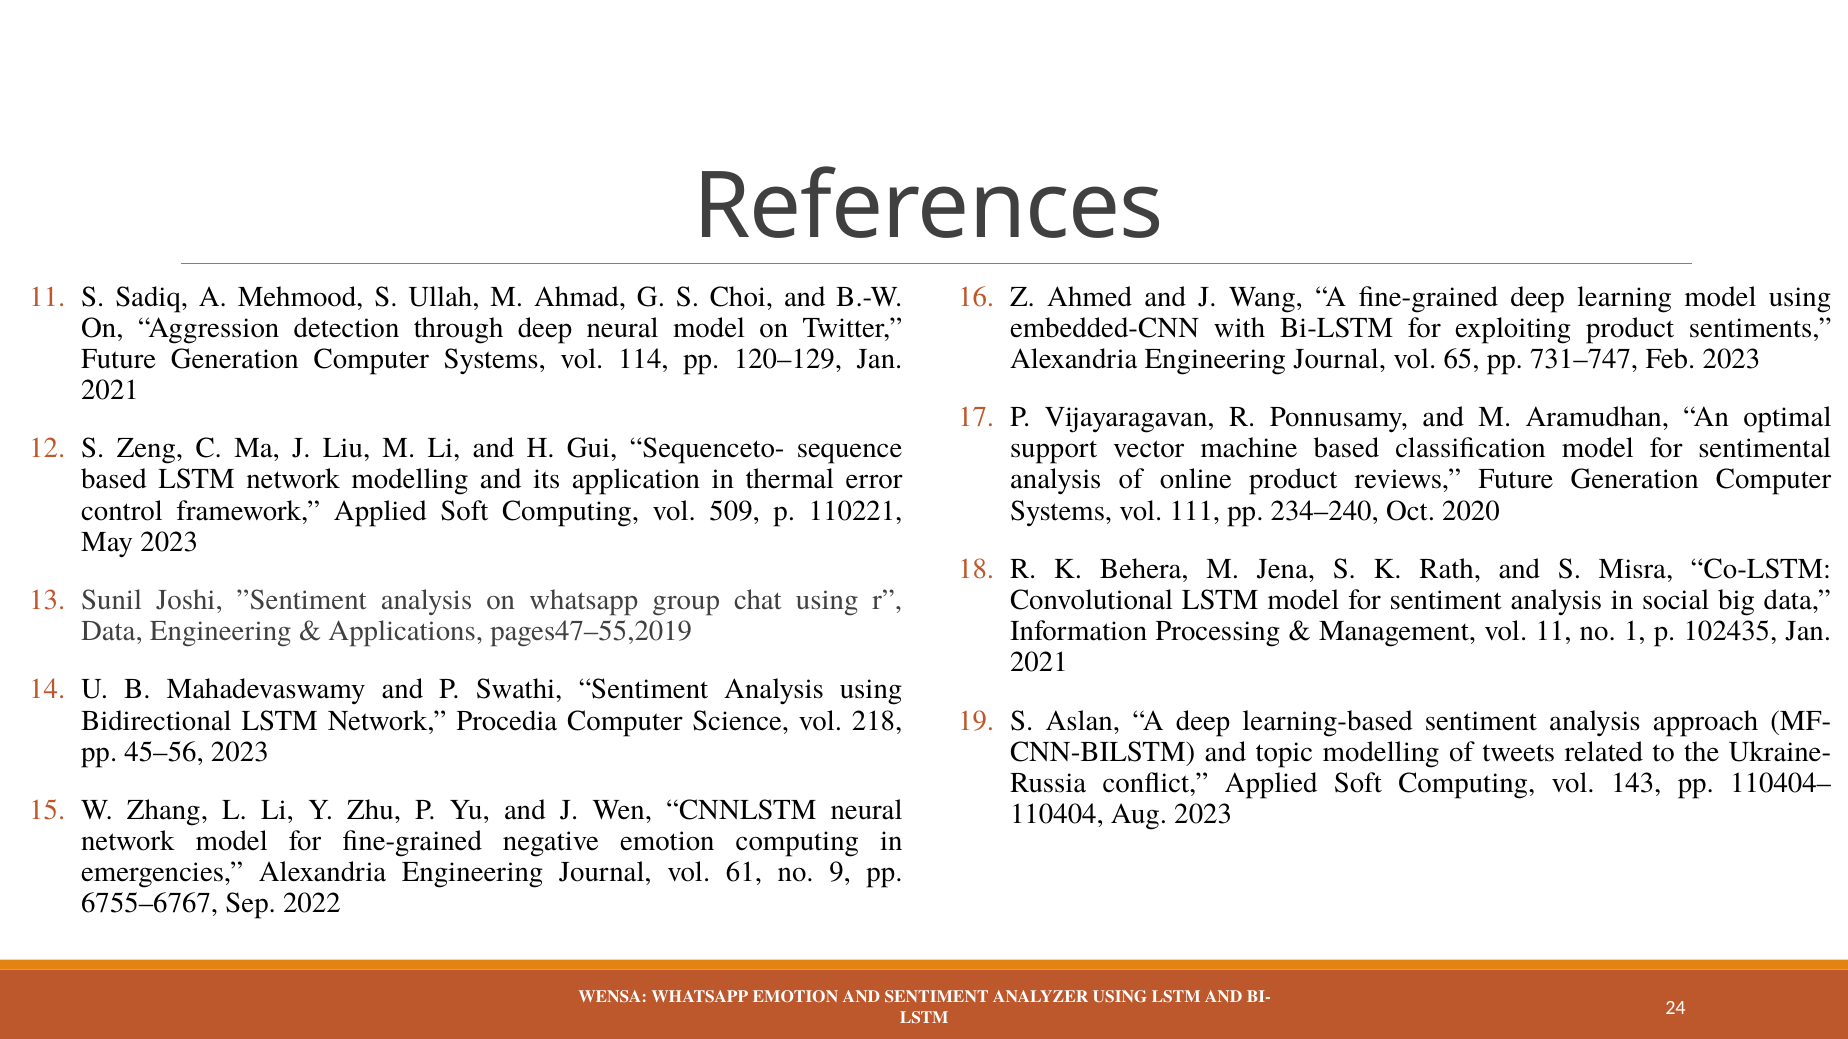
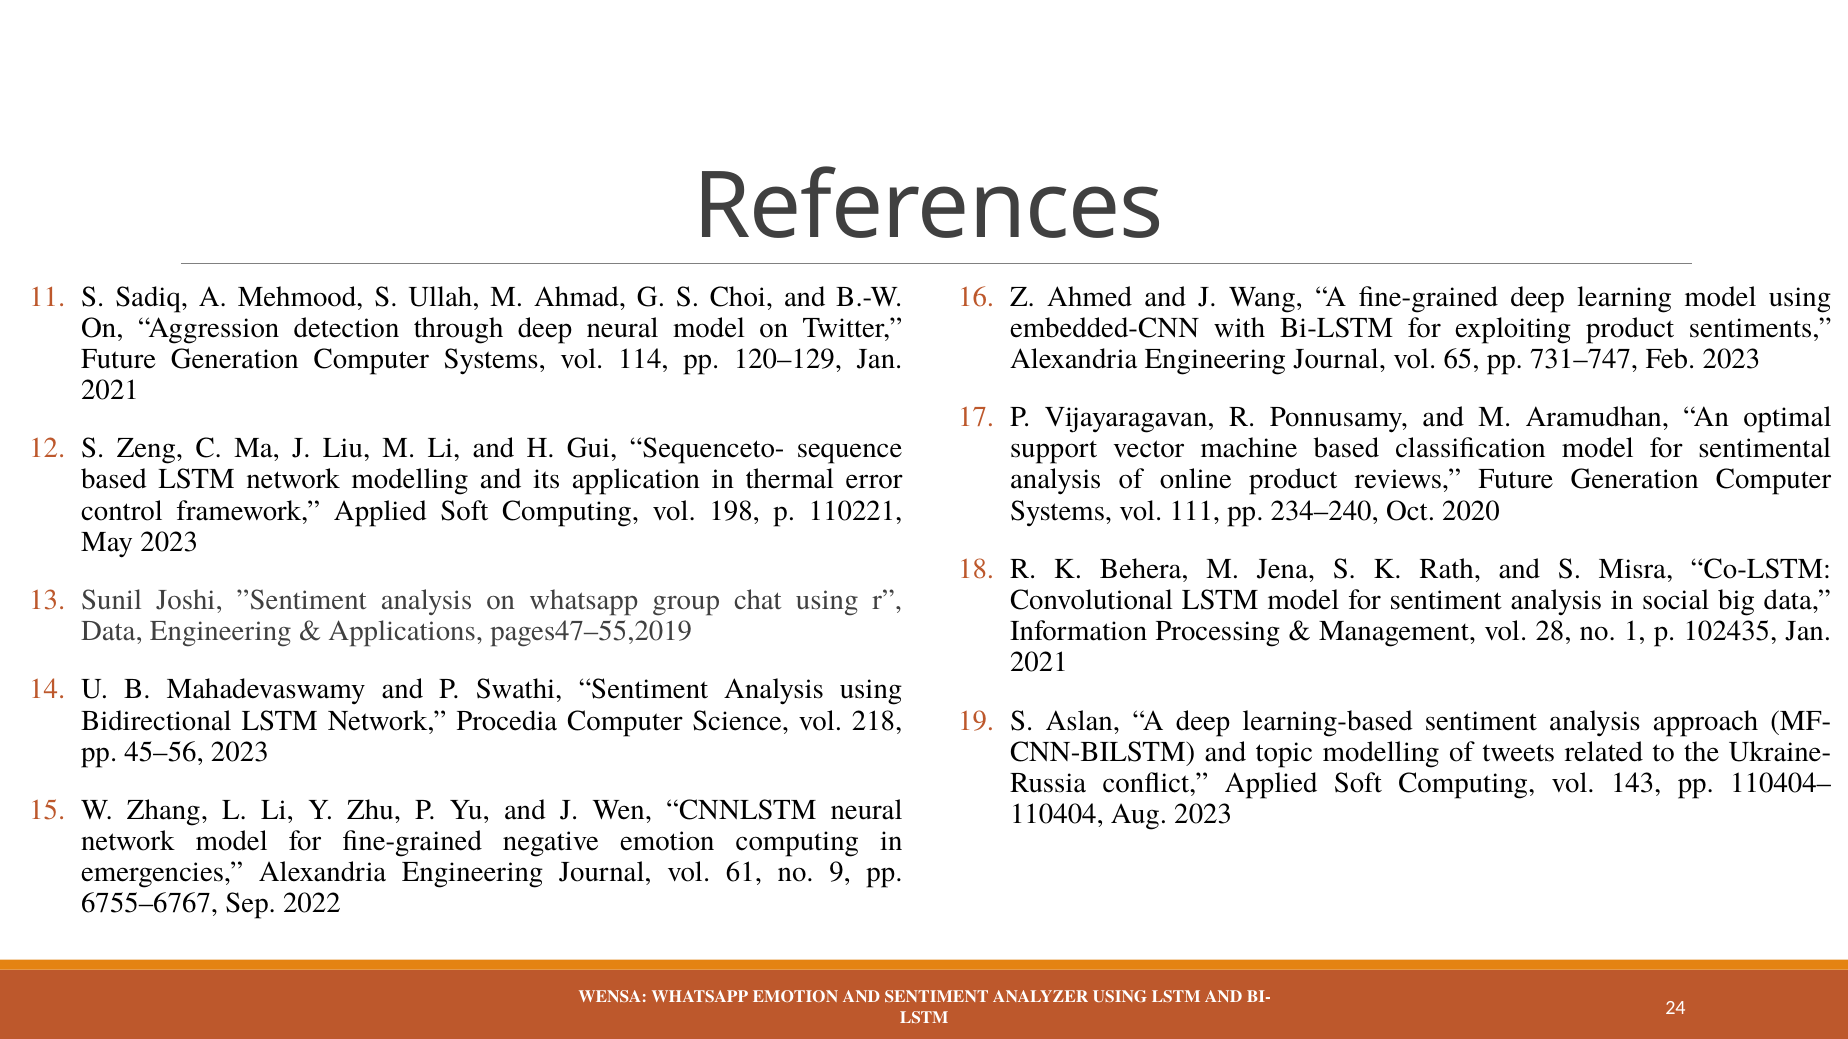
509: 509 -> 198 (735, 511)
vol 11: 11 -> 28 (1554, 631)
